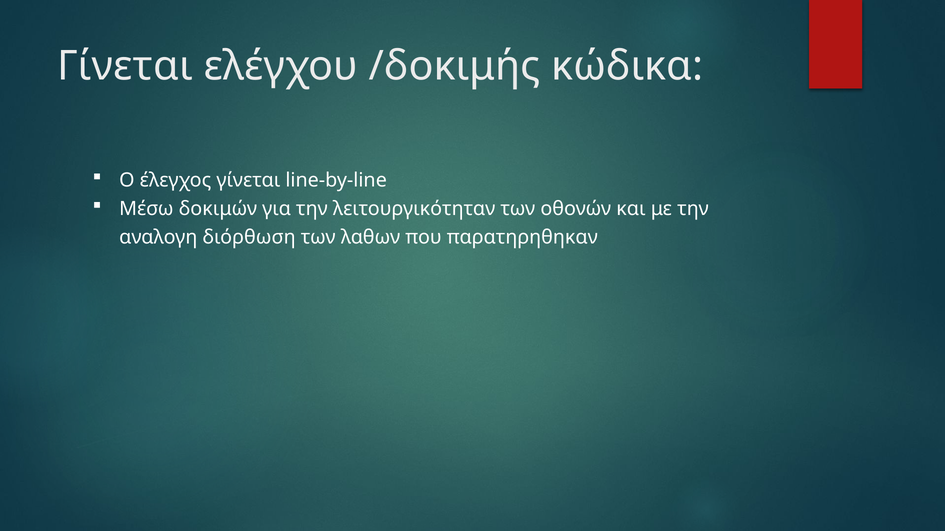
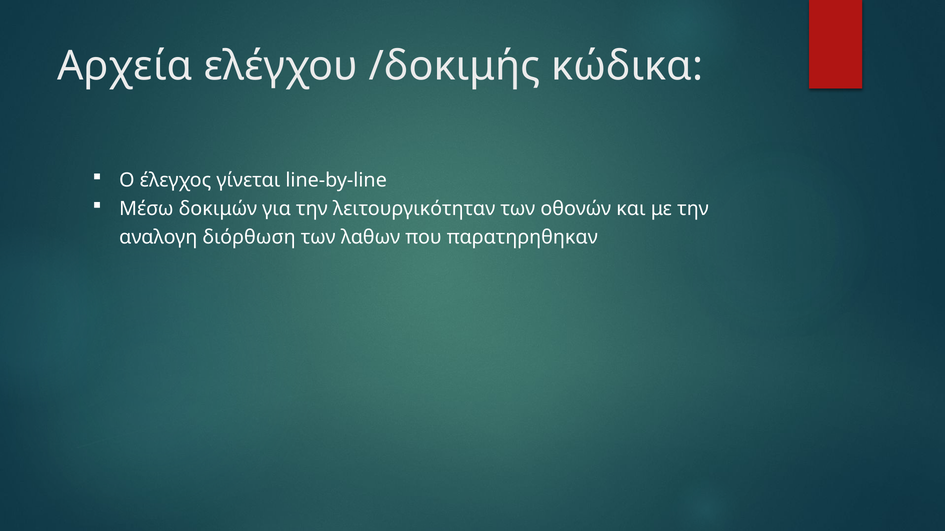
Γίνεται: Γίνεται -> Αρχεία (125, 66)
